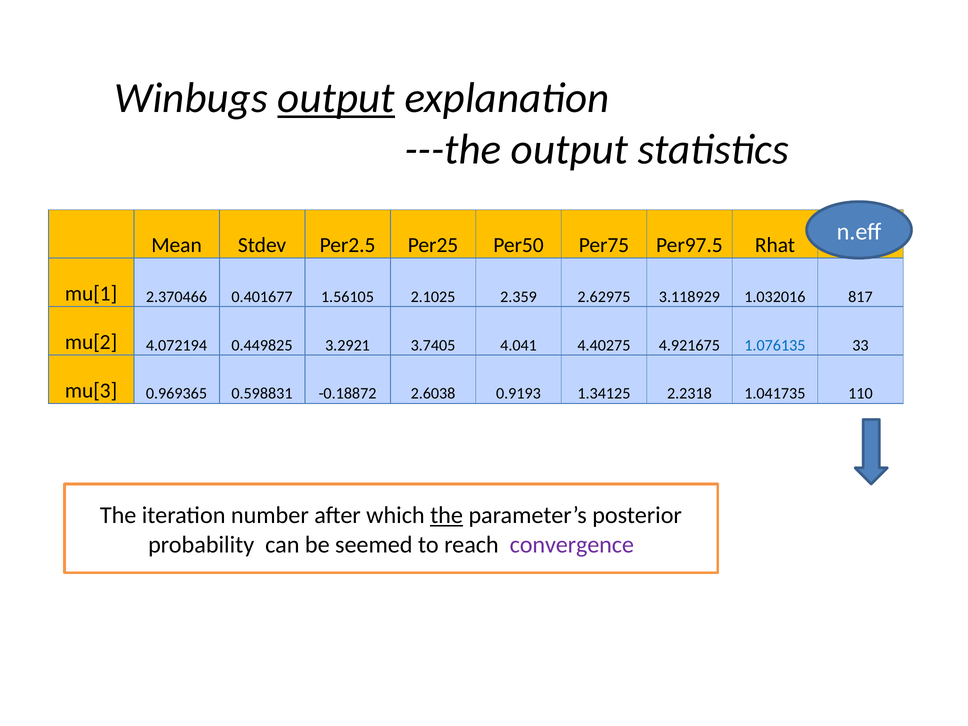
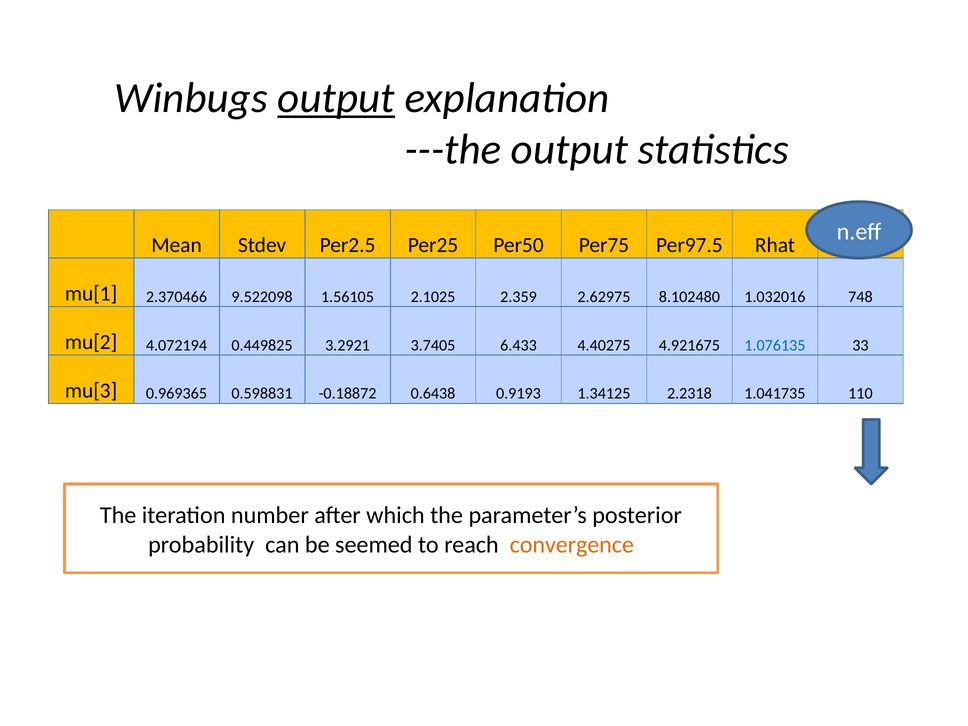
0.401677: 0.401677 -> 9.522098 (262, 297)
3.118929: 3.118929 -> 8.102480 (689, 297)
817: 817 -> 748 (860, 297)
4.041: 4.041 -> 6.433 (519, 345)
2.6038: 2.6038 -> 0.6438 (433, 394)
the underline: present -> none (447, 515)
convergence colour: purple -> orange (572, 545)
